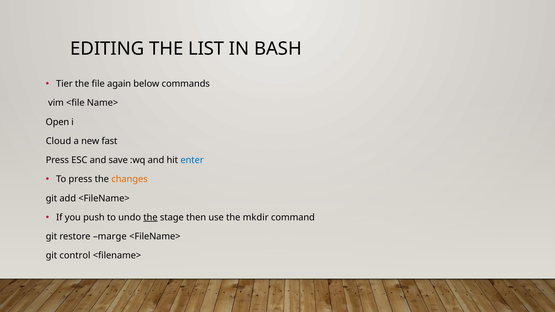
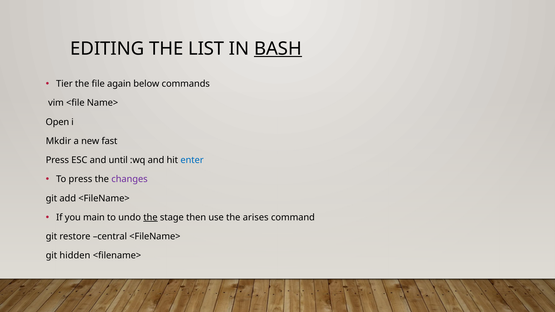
BASH underline: none -> present (278, 49)
Cloud: Cloud -> Mkdir (58, 141)
save: save -> until (118, 160)
changes colour: orange -> purple (129, 179)
push: push -> main (94, 218)
mkdir: mkdir -> arises (256, 218)
marge: marge -> central (110, 237)
control: control -> hidden (75, 256)
